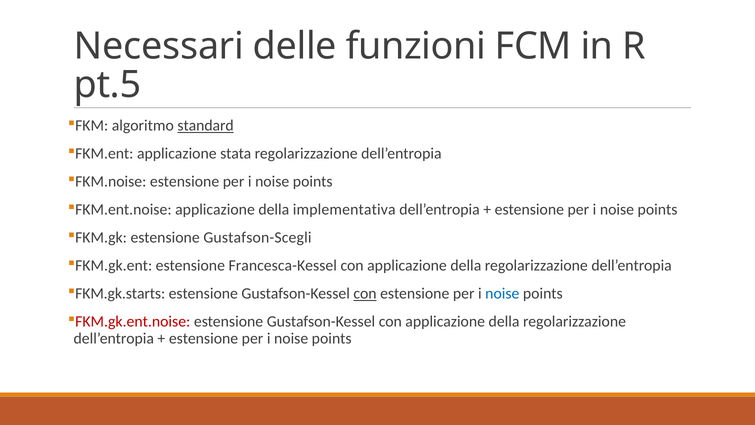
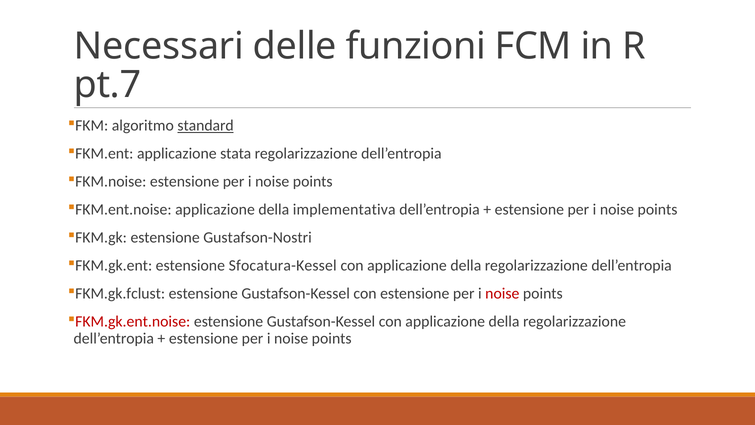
pt.5: pt.5 -> pt.7 (107, 85)
Gustafson-Scegli: Gustafson-Scegli -> Gustafson-Nostri (258, 238)
Francesca-Kessel: Francesca-Kessel -> Sfocatura-Kessel (283, 266)
FKM.gk.starts: FKM.gk.starts -> FKM.gk.fclust (120, 294)
con underline: present -> none (365, 294)
noise colour: blue -> red (502, 294)
